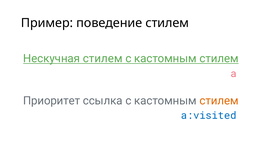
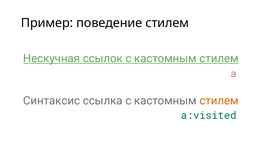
Нескучная стилем: стилем -> ссылок (103, 59)
Приоритет: Приоритет -> Синтаксис (52, 101)
a:visited colour: blue -> green (209, 116)
